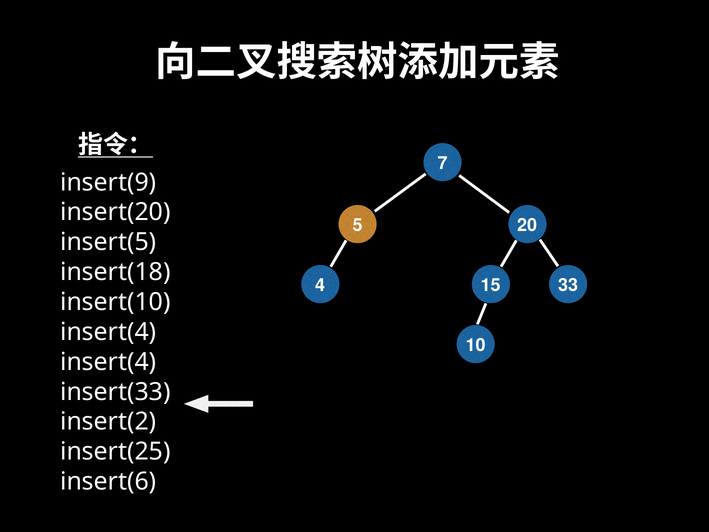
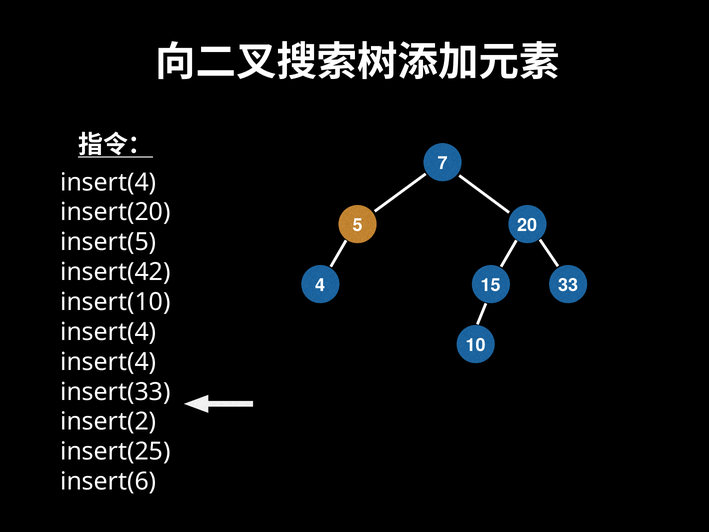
insert(9: insert(9 -> insert(4 (108, 182)
insert(18: insert(18 -> insert(42 (115, 272)
